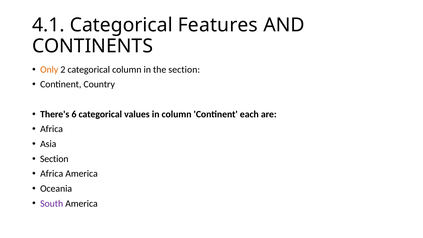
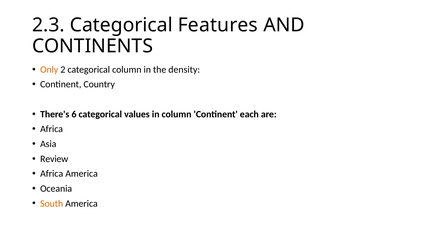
4.1: 4.1 -> 2.3 (49, 25)
the section: section -> density (184, 70)
Section: Section -> Review (54, 159)
South colour: purple -> orange (52, 203)
